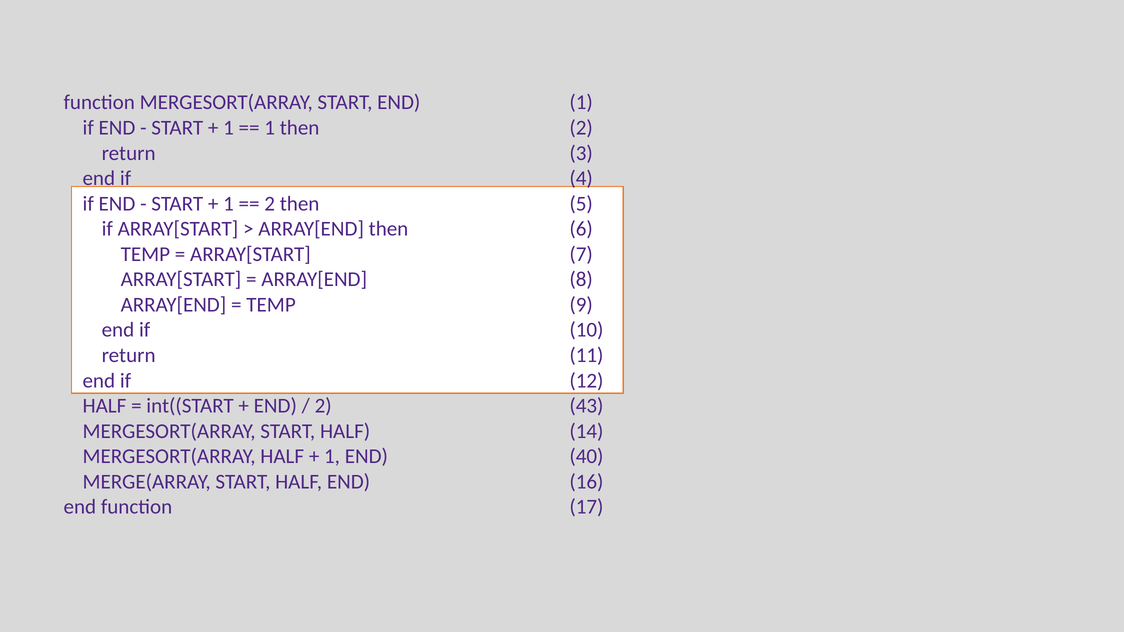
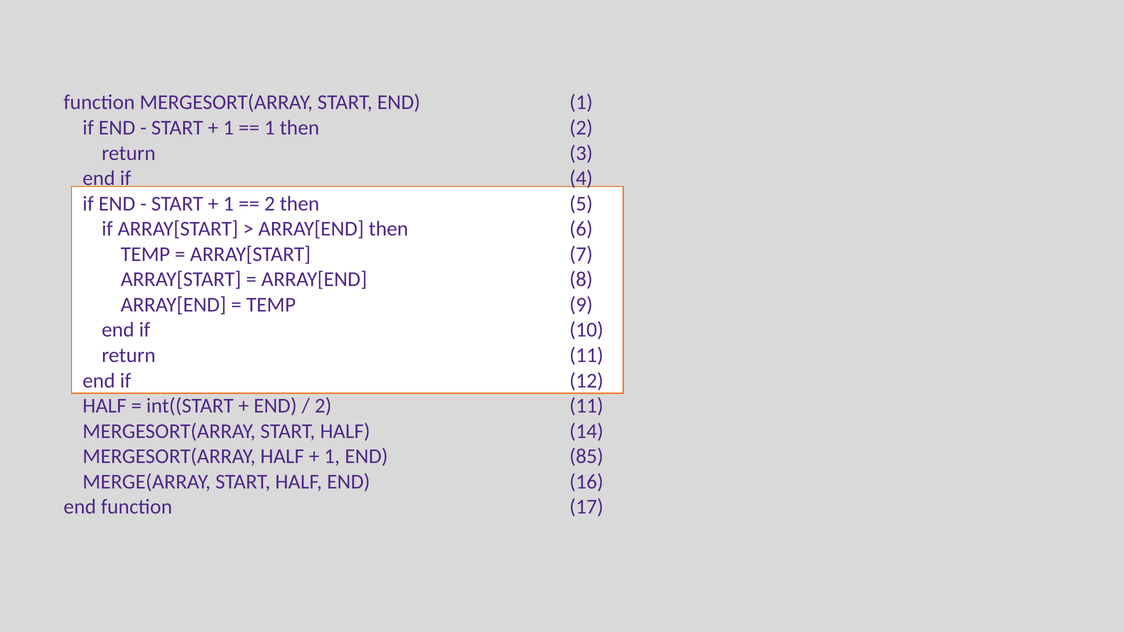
2 43: 43 -> 11 (586, 406)
40: 40 -> 85 (586, 457)
